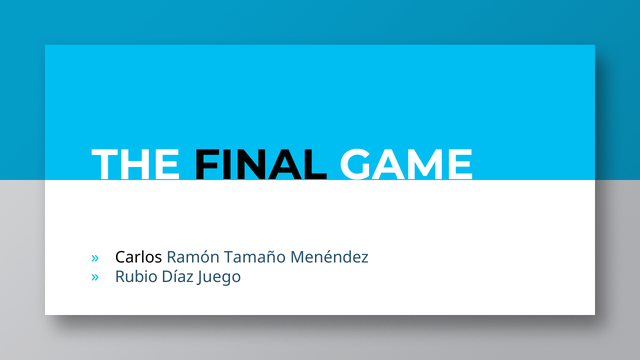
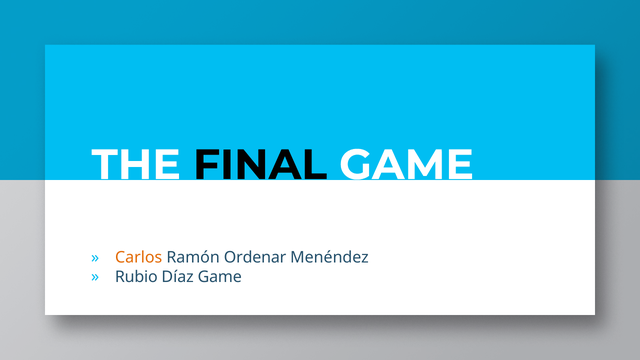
Carlos colour: black -> orange (139, 258)
Tamaño: Tamaño -> Ordenar (255, 258)
Díaz Juego: Juego -> Game (220, 277)
